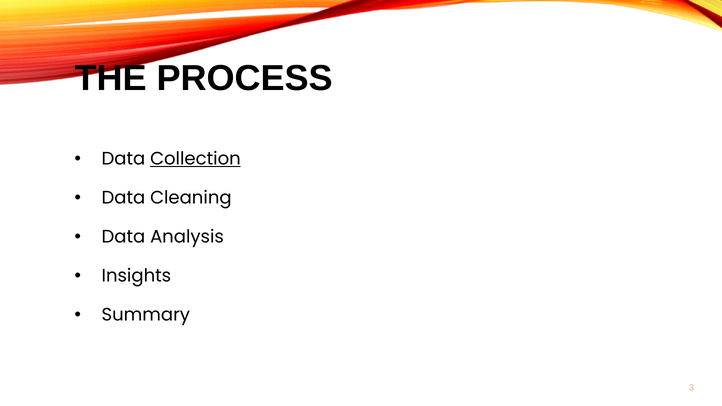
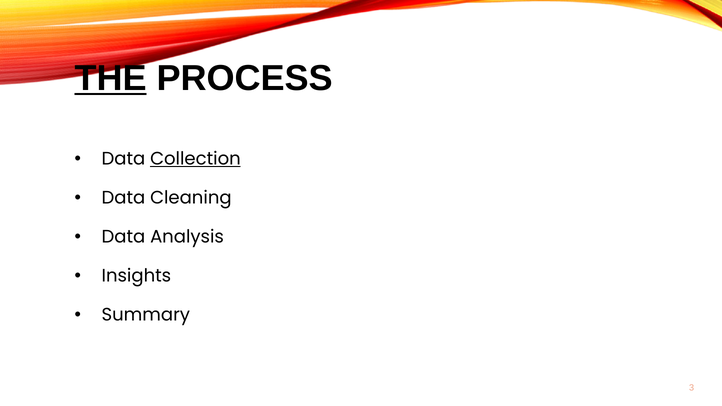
THE underline: none -> present (111, 79)
